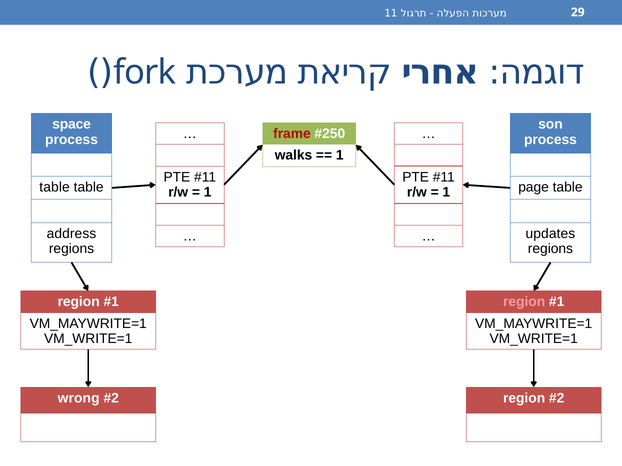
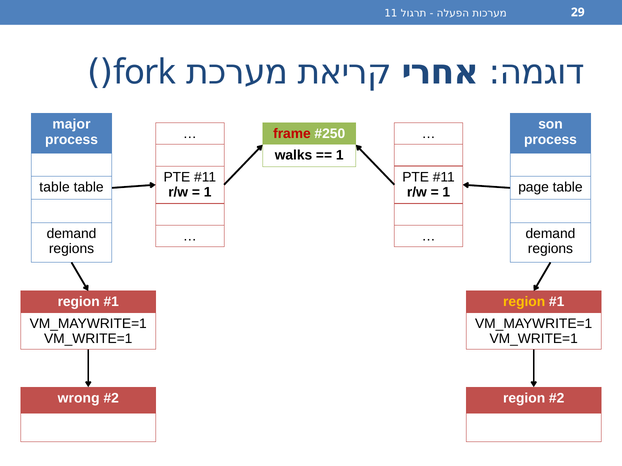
space: space -> major (71, 124)
address: address -> demand (72, 234)
updates: updates -> demand (550, 234)
region colour: pink -> yellow (524, 302)
